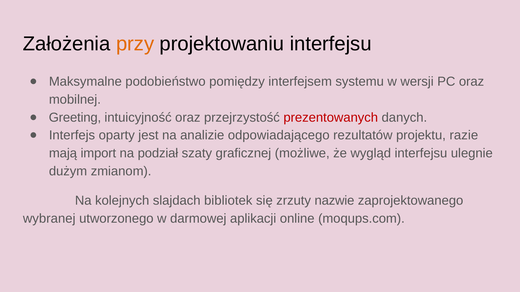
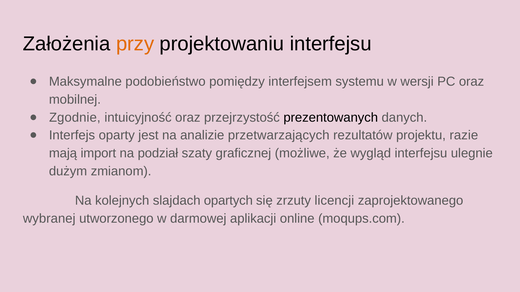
Greeting: Greeting -> Zgodnie (75, 118)
prezentowanych colour: red -> black (331, 118)
odpowiadającego: odpowiadającego -> przetwarzających (279, 136)
bibliotek: bibliotek -> opartych (228, 201)
nazwie: nazwie -> licencji (334, 201)
